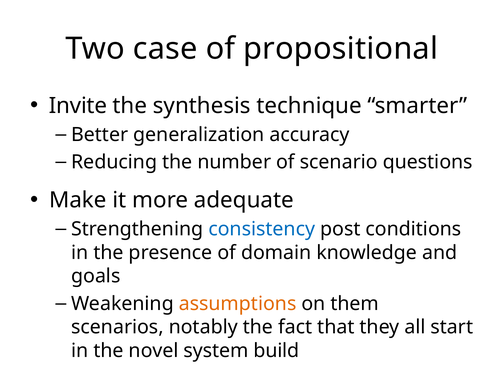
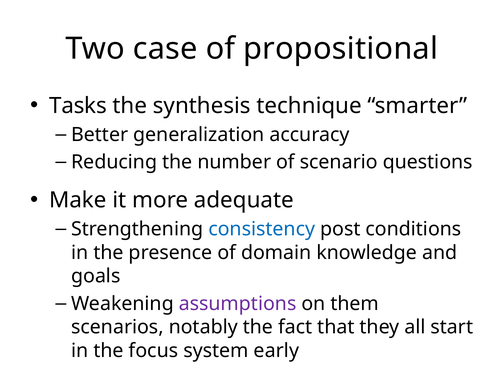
Invite: Invite -> Tasks (78, 106)
assumptions colour: orange -> purple (238, 304)
novel: novel -> focus (153, 351)
build: build -> early (276, 351)
